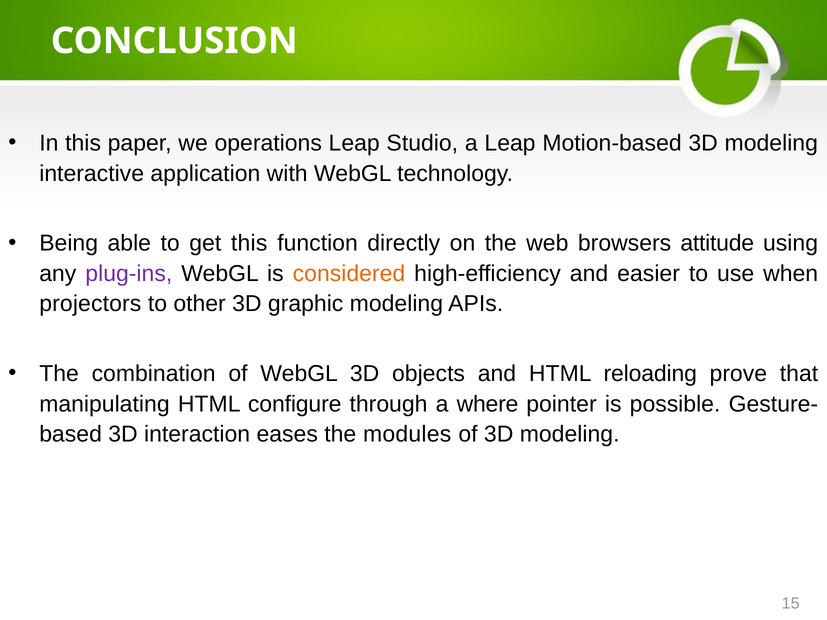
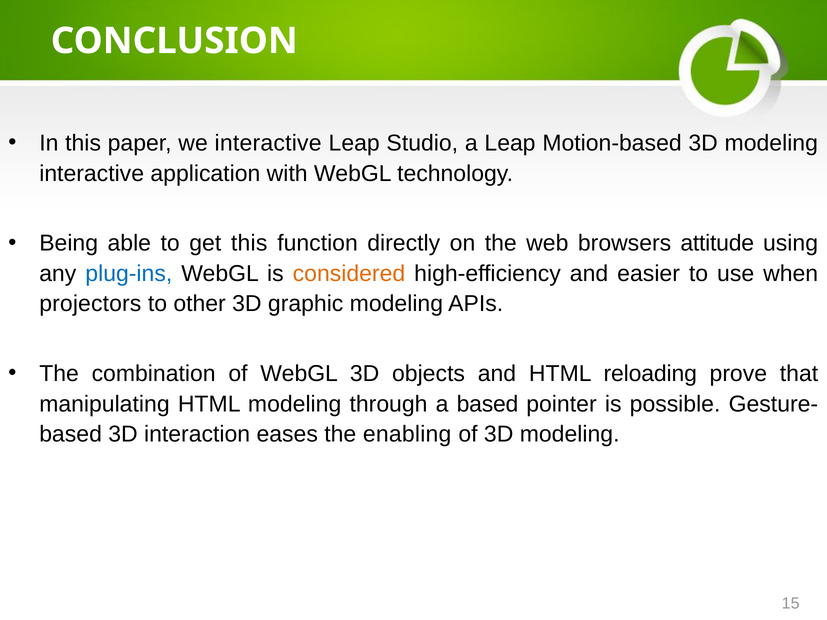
we operations: operations -> interactive (268, 143)
plug-ins colour: purple -> blue (129, 274)
HTML configure: configure -> modeling (295, 404)
a where: where -> based (488, 404)
modules: modules -> enabling (407, 434)
